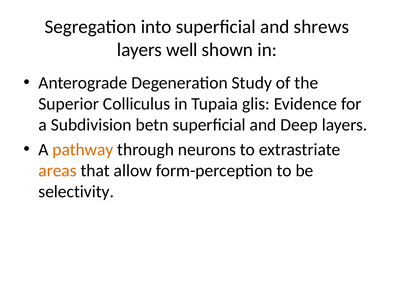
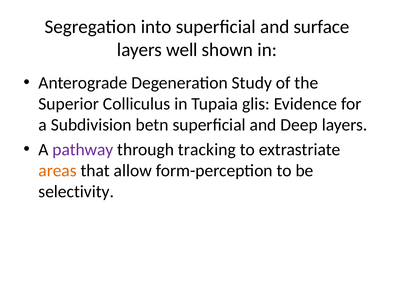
shrews: shrews -> surface (322, 27)
pathway colour: orange -> purple (83, 149)
neurons: neurons -> tracking (207, 149)
